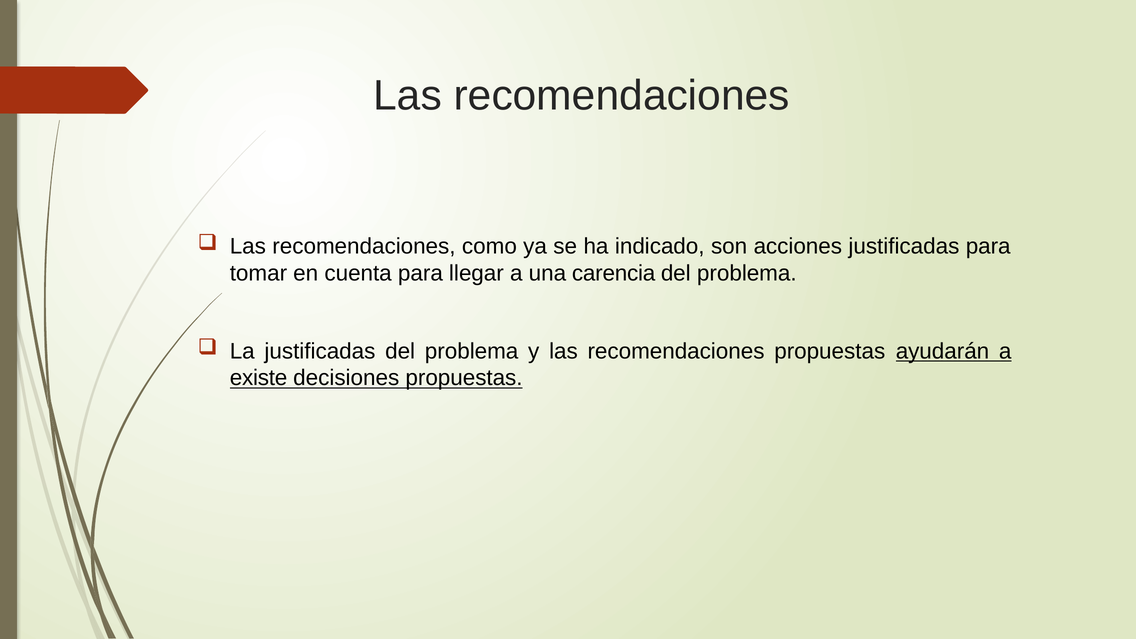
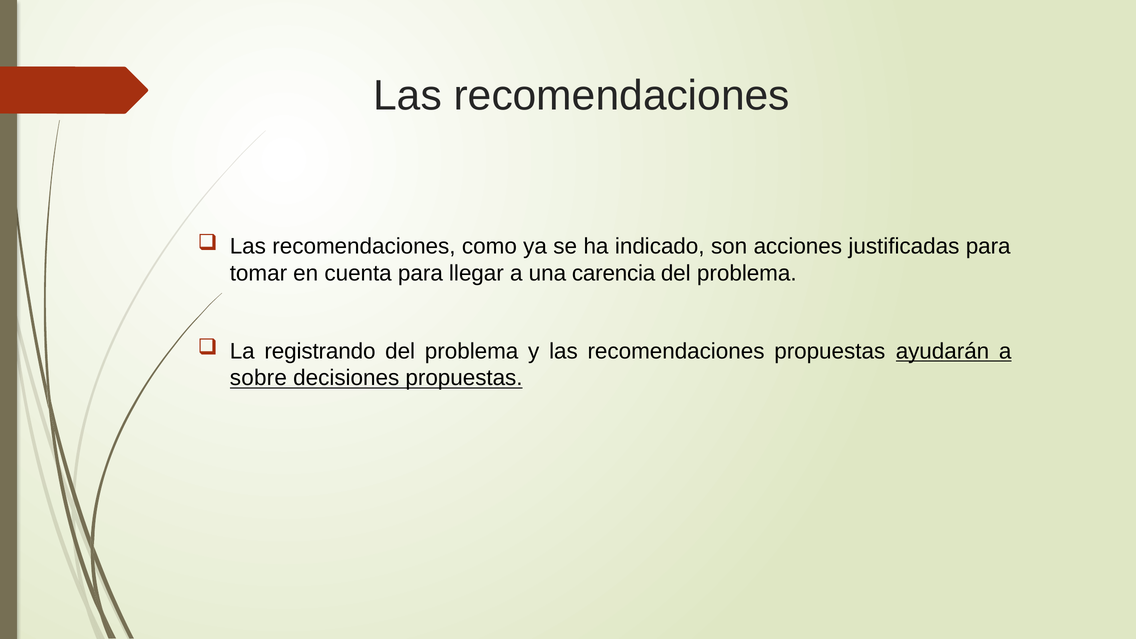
La justificadas: justificadas -> registrando (320, 351)
existe: existe -> sobre (258, 378)
